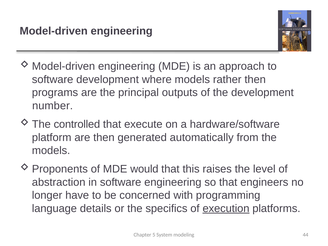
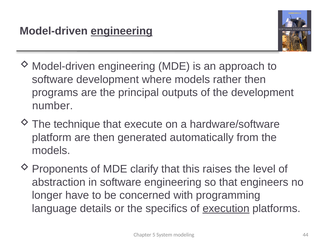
engineering underline: none -> present (122, 31)
controlled: controlled -> technique (77, 124)
would: would -> clarify (144, 169)
